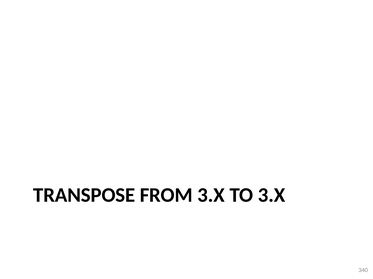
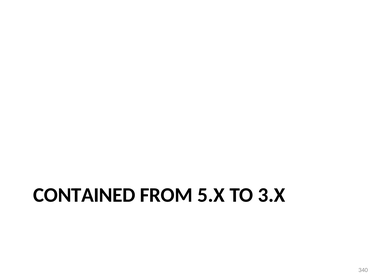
TRANSPOSE: TRANSPOSE -> CONTAINED (84, 196)
FROM 3.X: 3.X -> 5.X (211, 196)
